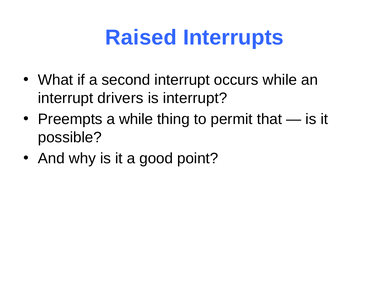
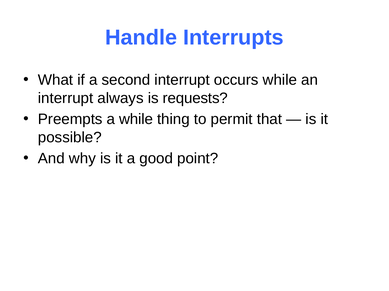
Raised: Raised -> Handle (141, 37)
drivers: drivers -> always (121, 98)
is interrupt: interrupt -> requests (195, 98)
